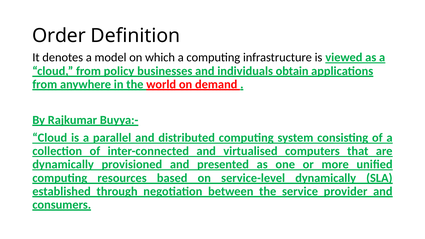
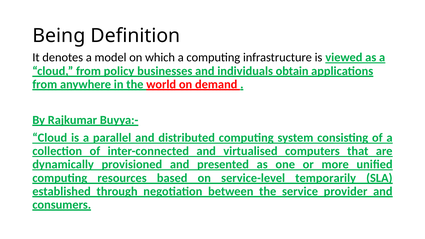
Order: Order -> Being (59, 36)
service-level dynamically: dynamically -> temporarily (326, 178)
